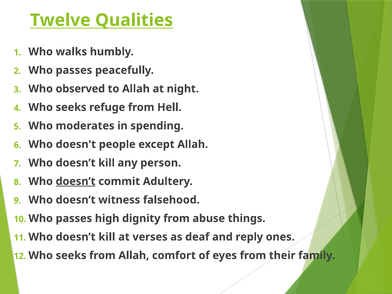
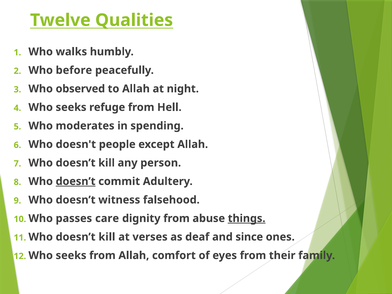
passes: passes -> before (74, 70)
high: high -> care (107, 218)
things underline: none -> present (247, 218)
reply: reply -> since (249, 237)
